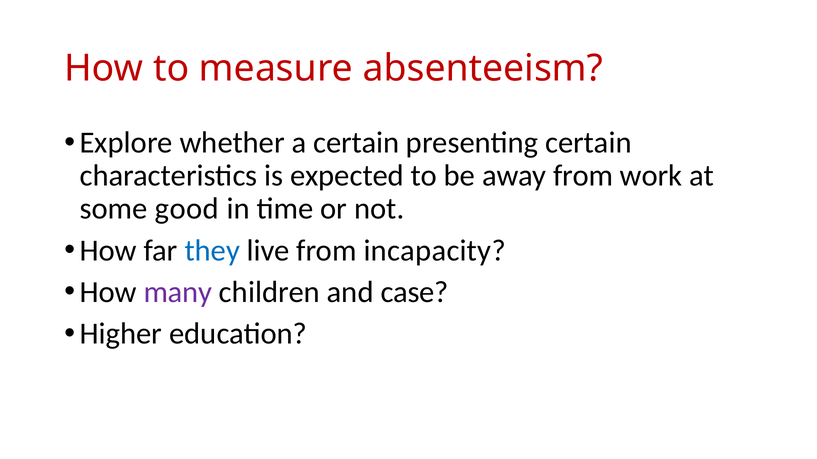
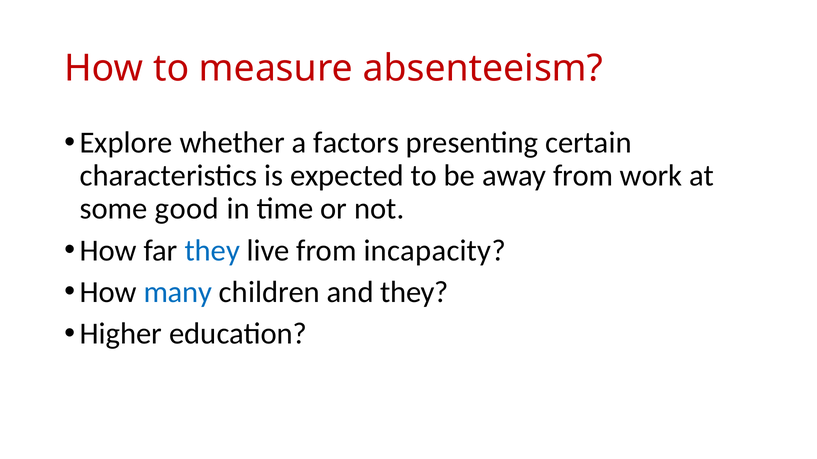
a certain: certain -> factors (356, 143)
many colour: purple -> blue (178, 292)
and case: case -> they (414, 292)
